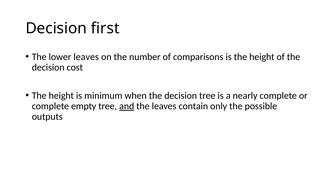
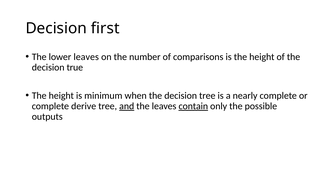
cost: cost -> true (75, 67)
empty: empty -> derive (84, 106)
contain underline: none -> present (193, 106)
